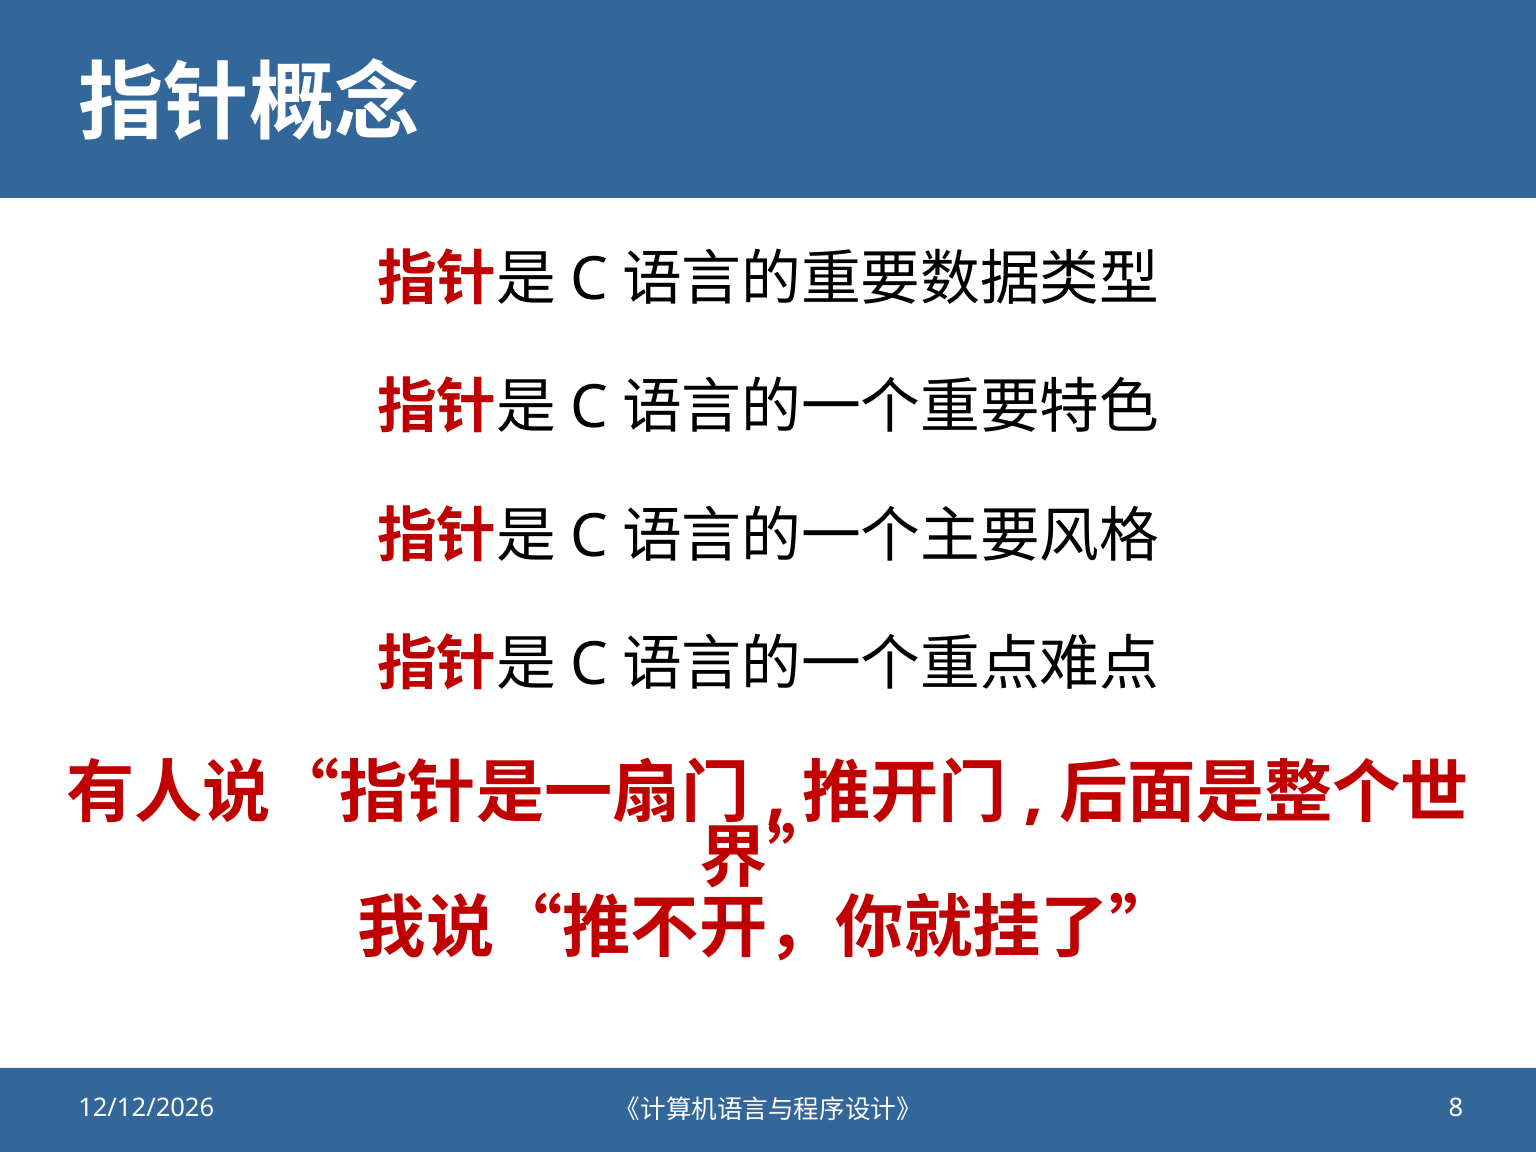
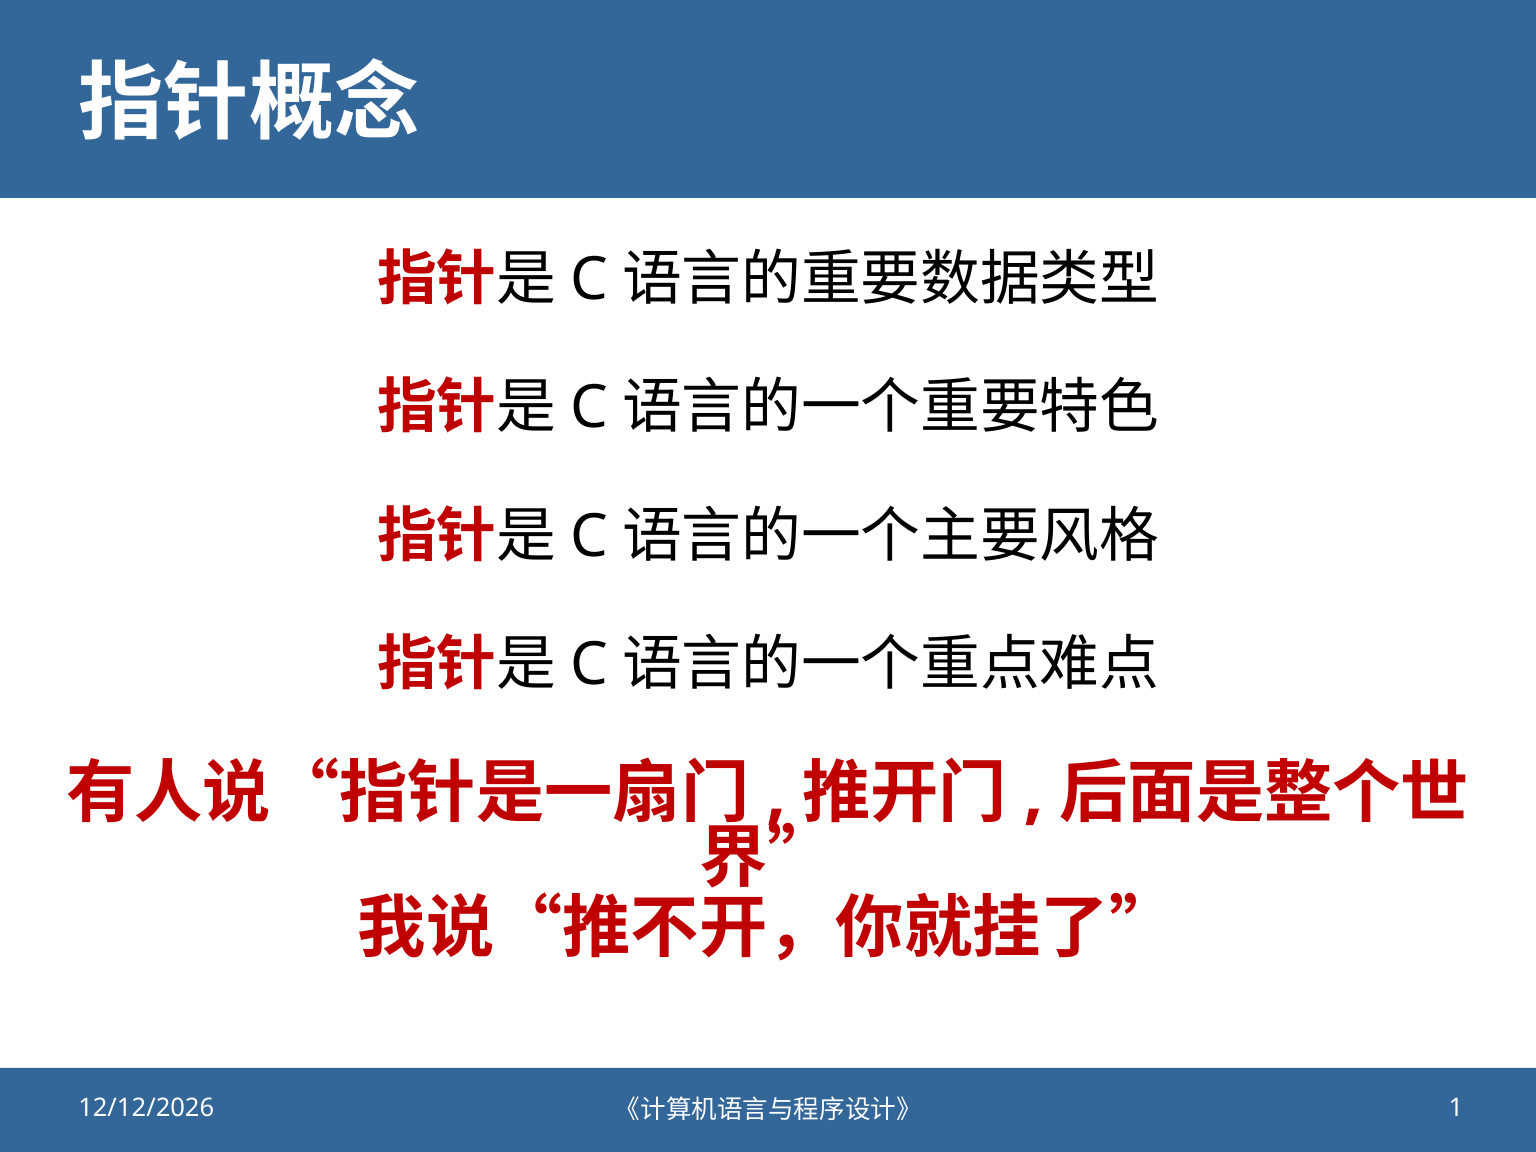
8: 8 -> 1 (1456, 1108)
